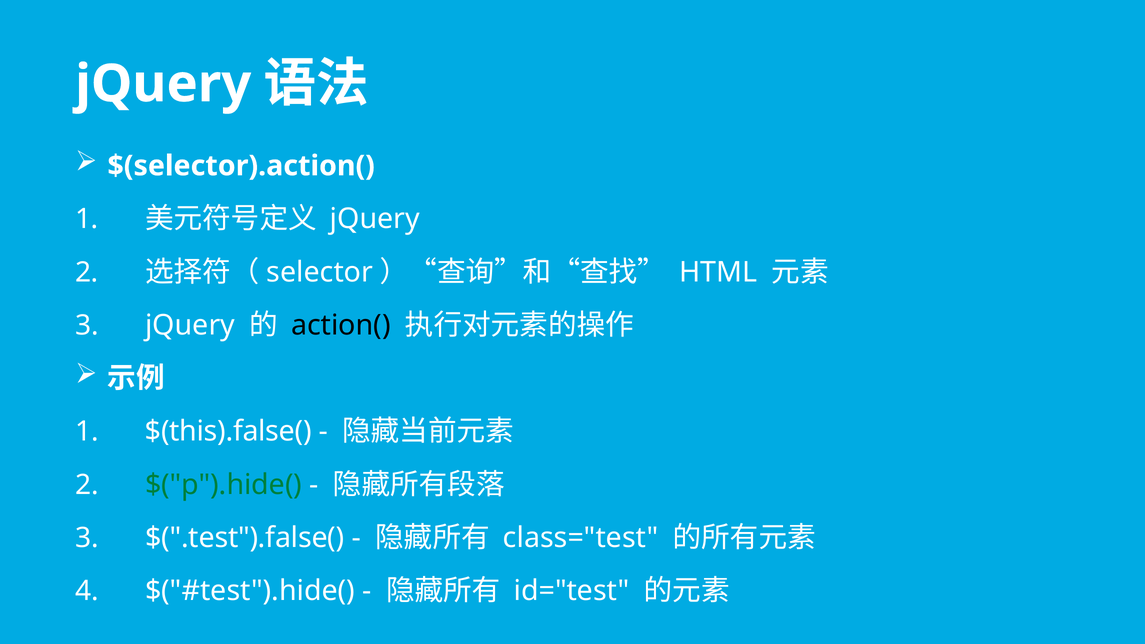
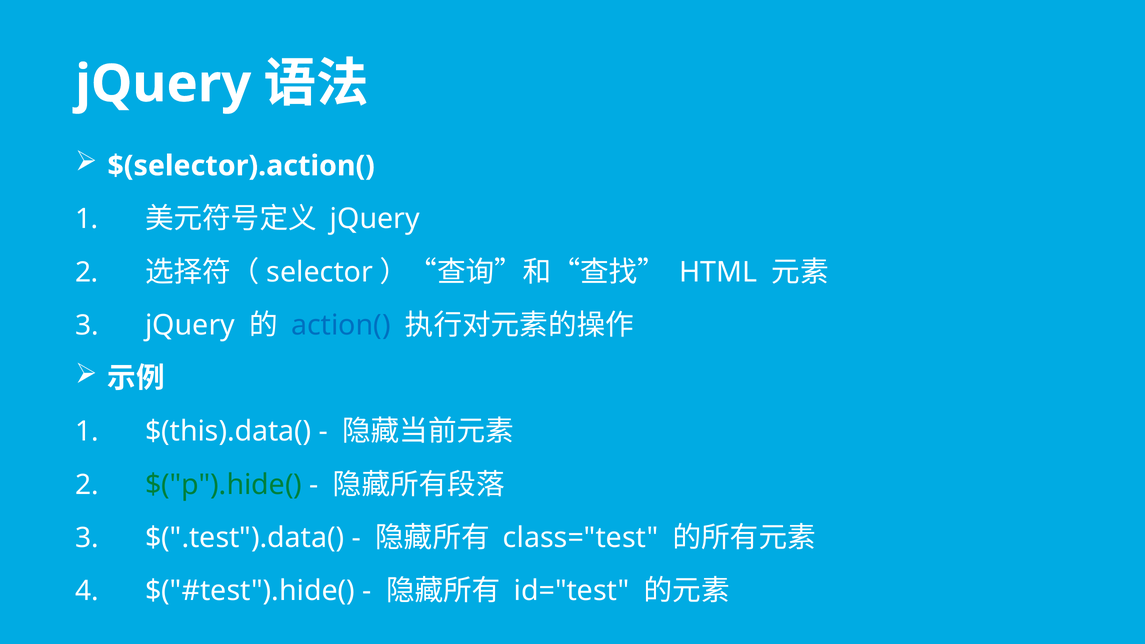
action( colour: black -> blue (341, 325)
$(this).false(: $(this).false( -> $(this).data( (228, 432)
$(".test").false(: $(".test").false( -> $(".test").data( (245, 538)
